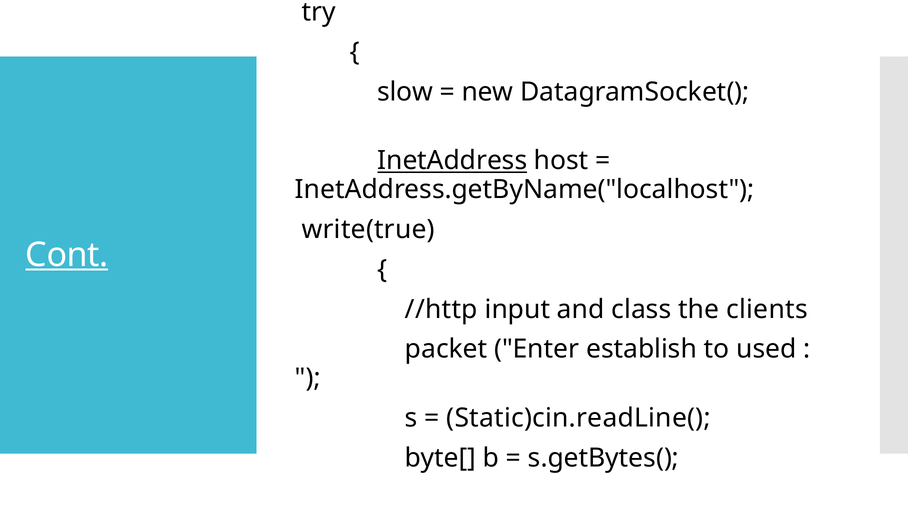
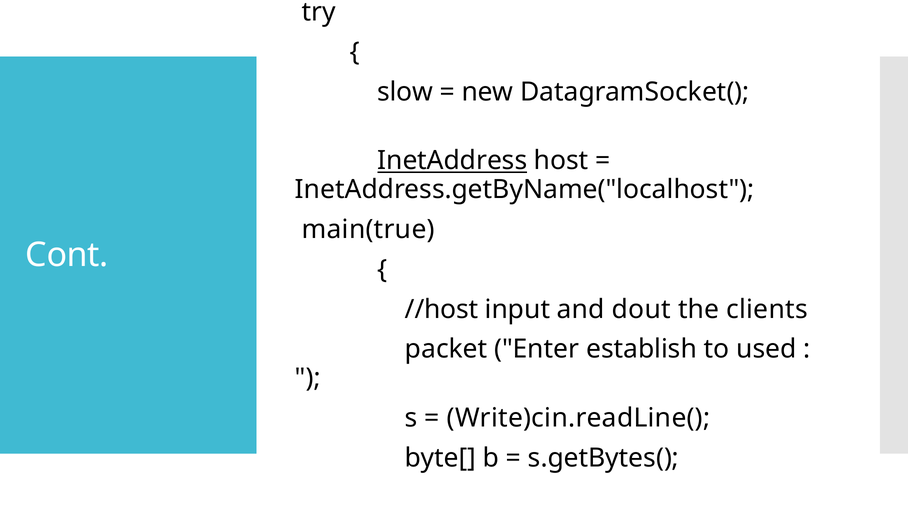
write(true: write(true -> main(true (368, 229)
Cont underline: present -> none (67, 255)
//http: //http -> //host (442, 309)
class: class -> dout (641, 309)
Static)cin.readLine(: Static)cin.readLine( -> Write)cin.readLine( (579, 418)
